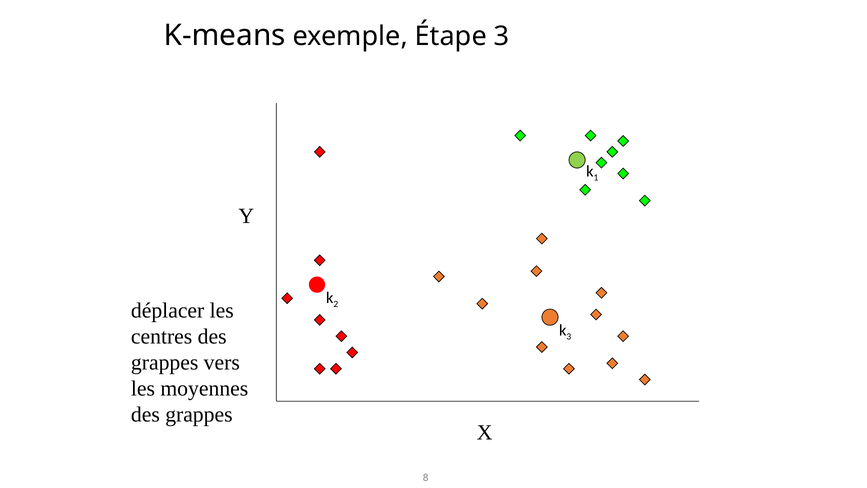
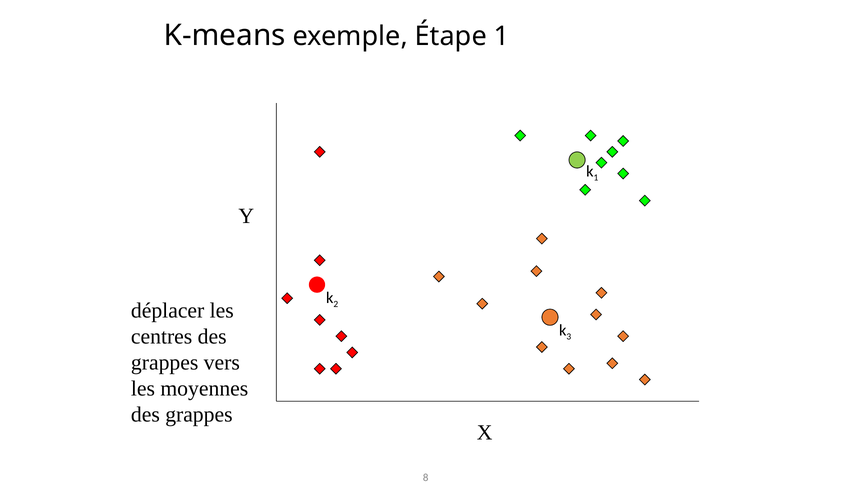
Étape 3: 3 -> 1 (502, 36)
